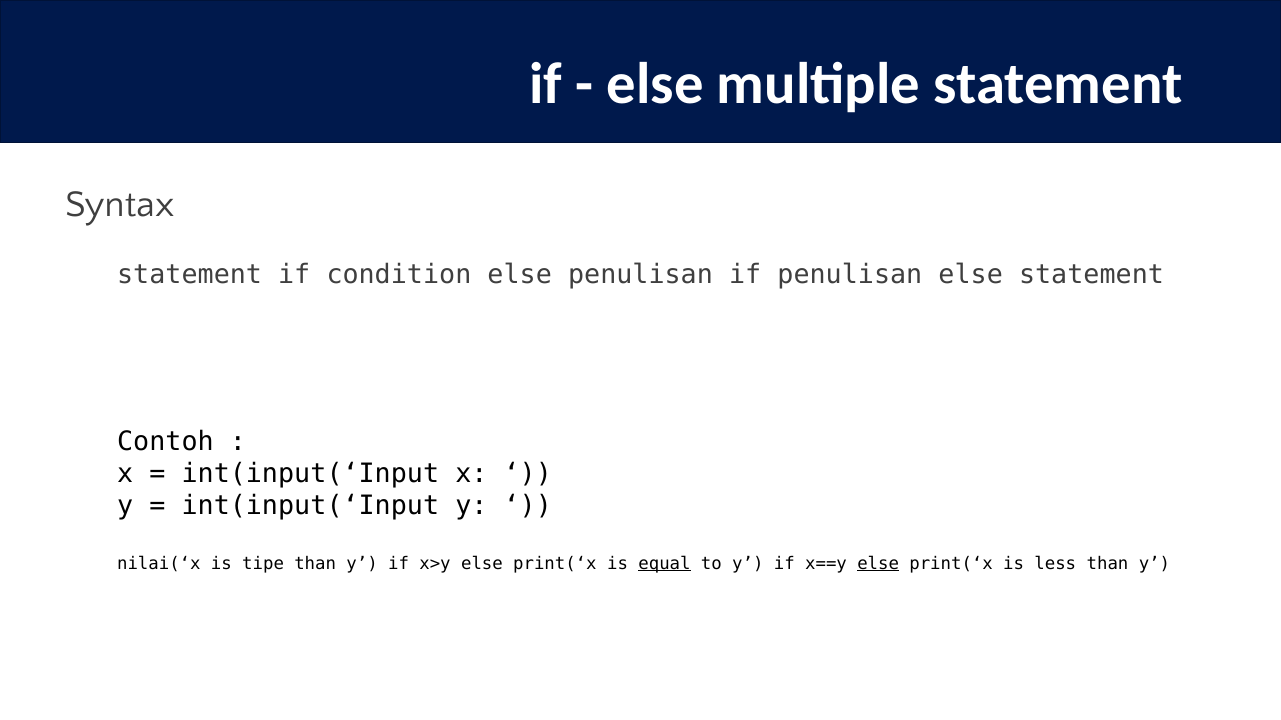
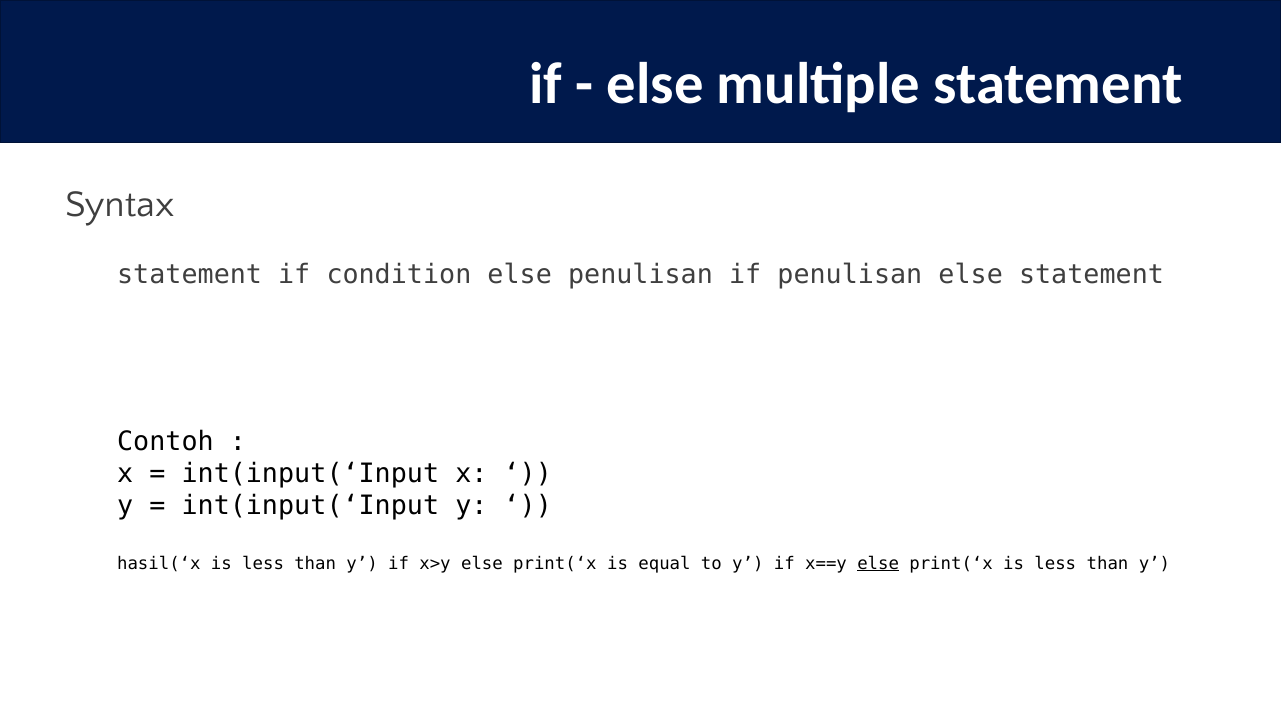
nilai(‘x: nilai(‘x -> hasil(‘x (159, 564)
tipe: tipe -> less (263, 564)
equal underline: present -> none (664, 564)
